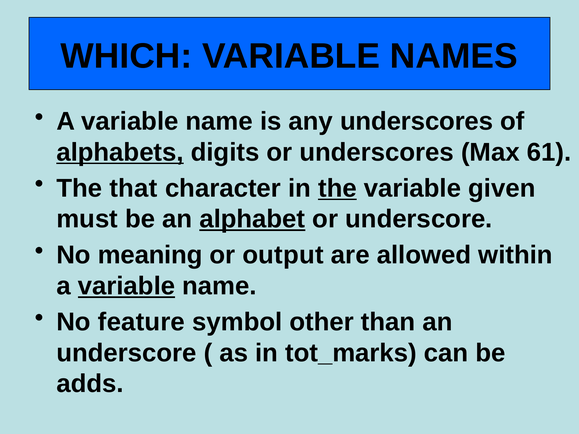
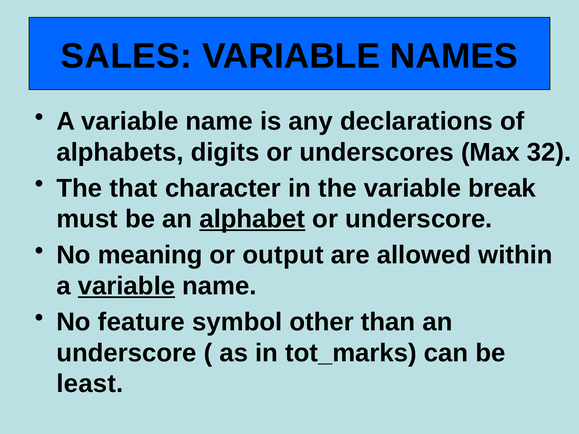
WHICH: WHICH -> SALES (126, 56)
any underscores: underscores -> declarations (416, 121)
alphabets underline: present -> none (120, 152)
61: 61 -> 32 (549, 152)
the underline: present -> none (337, 188)
given: given -> break (502, 188)
adds: adds -> least (90, 384)
